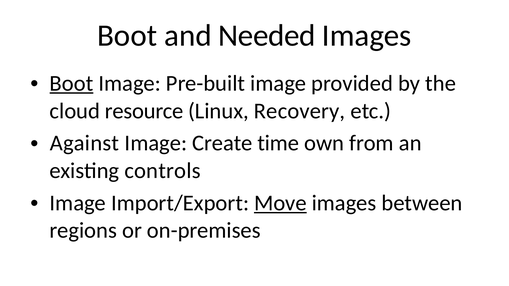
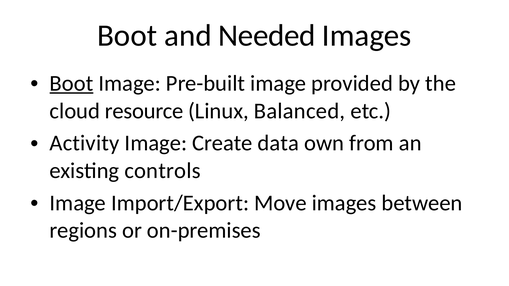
Recovery: Recovery -> Balanced (300, 111)
Against: Against -> Activity (84, 143)
time: time -> data (278, 143)
Move underline: present -> none (280, 203)
